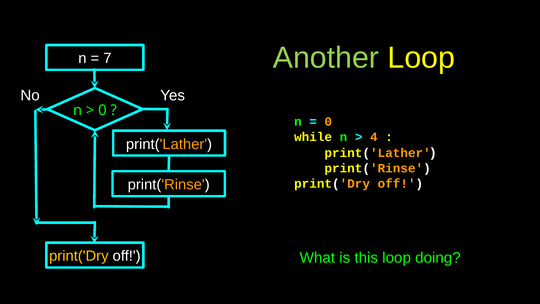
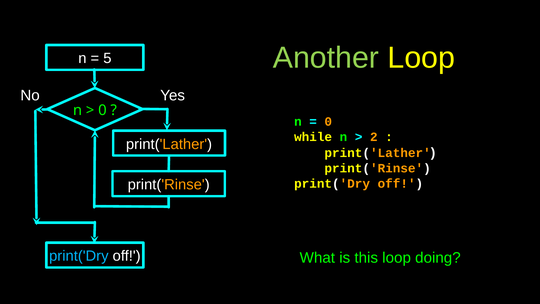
7: 7 -> 5 (107, 58)
4: 4 -> 2 (374, 137)
print('Dry colour: yellow -> light blue (79, 256)
